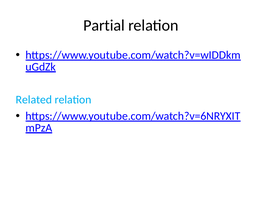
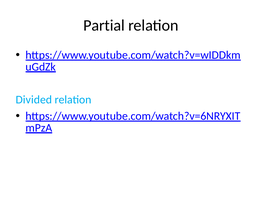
Related: Related -> Divided (34, 99)
